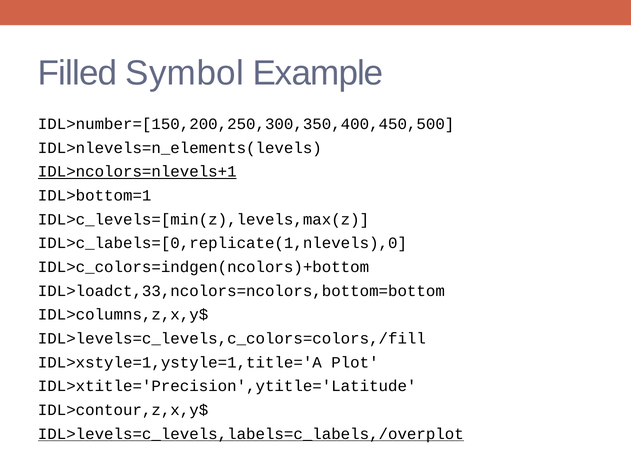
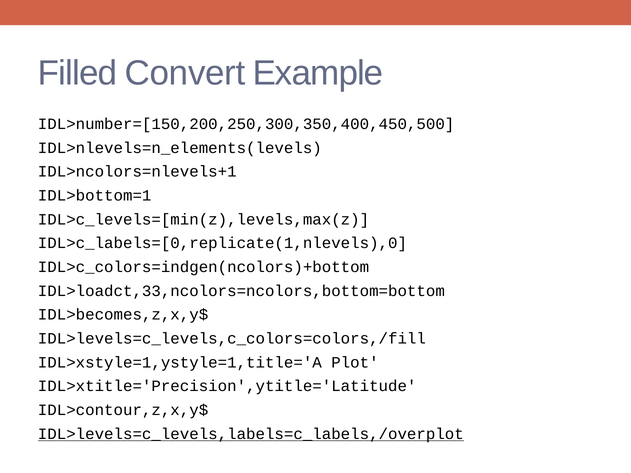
Symbol: Symbol -> Convert (185, 73)
IDL>ncolors=nlevels+1 underline: present -> none (137, 172)
IDL>columns,z,x,y$: IDL>columns,z,x,y$ -> IDL>becomes,z,x,y$ (123, 315)
